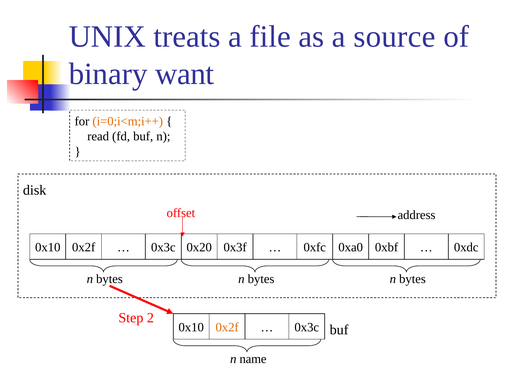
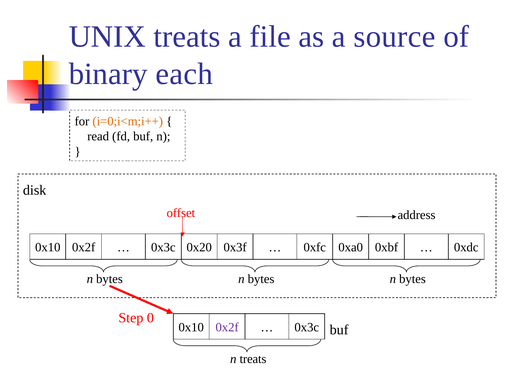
want: want -> each (184, 74)
2: 2 -> 0 (150, 317)
0x2f colour: orange -> purple (227, 327)
n name: name -> treats (253, 358)
